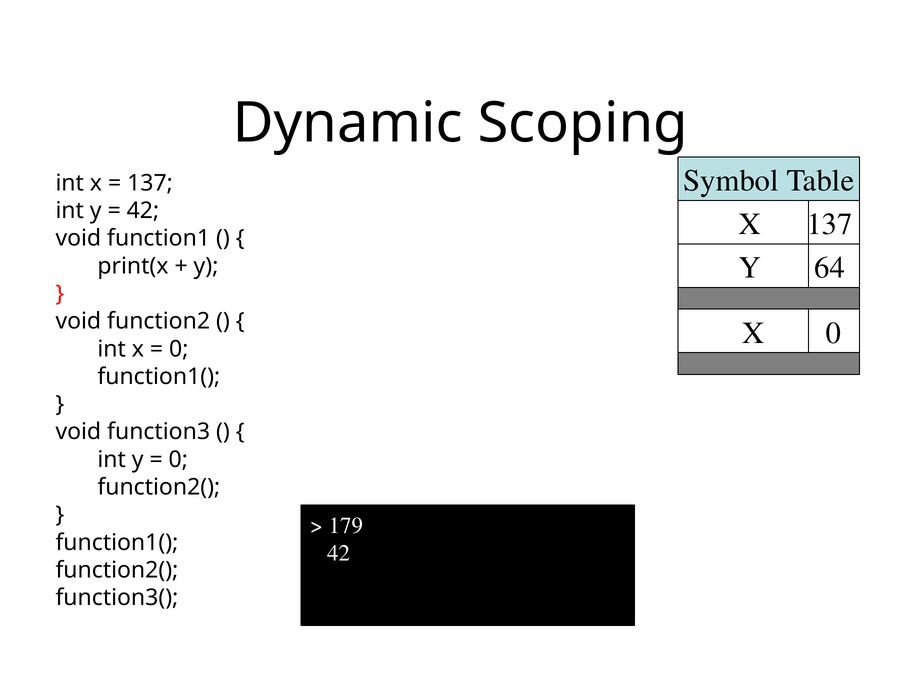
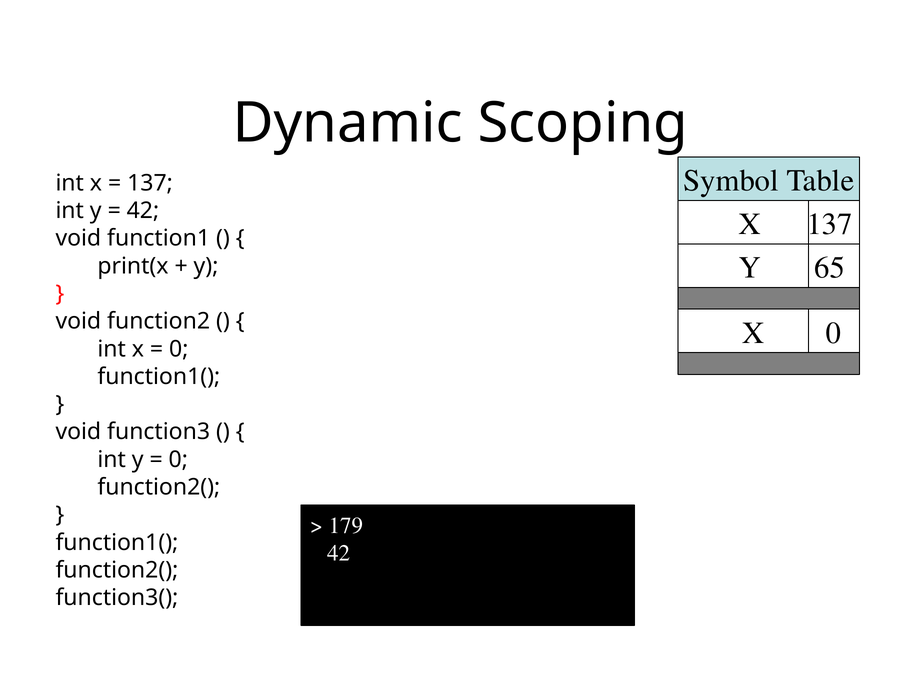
64: 64 -> 65 (830, 268)
